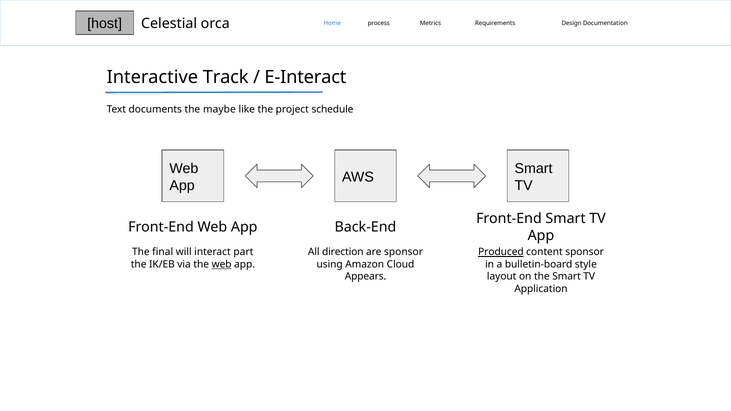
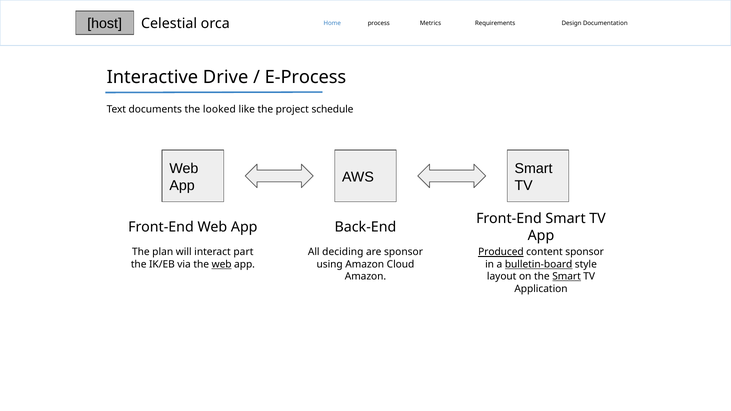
Track: Track -> Drive (226, 77)
E-Interact: E-Interact -> E-Process (305, 77)
maybe: maybe -> looked (219, 110)
final: final -> plan (163, 252)
direction: direction -> deciding (343, 252)
bulletin-board underline: none -> present (539, 264)
Appears: Appears -> Amazon (366, 277)
Smart underline: none -> present (567, 277)
